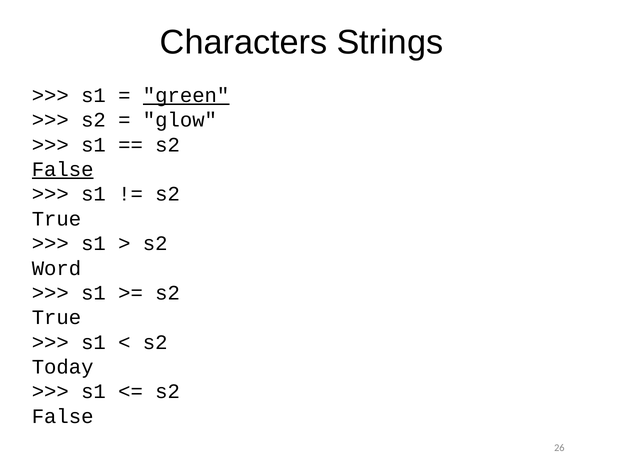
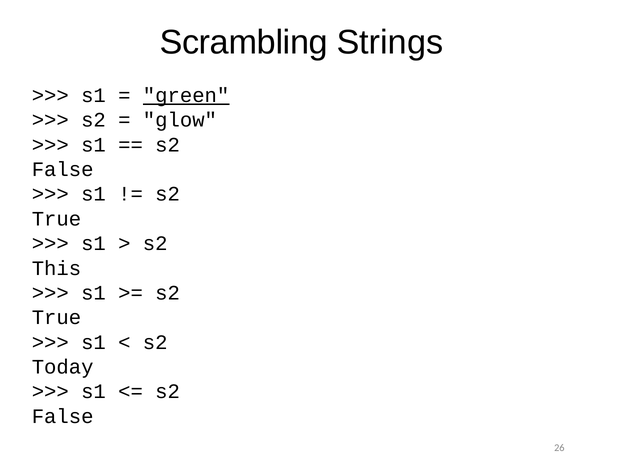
Characters: Characters -> Scrambling (244, 42)
False underline: present -> none (63, 169)
Word: Word -> This (56, 268)
